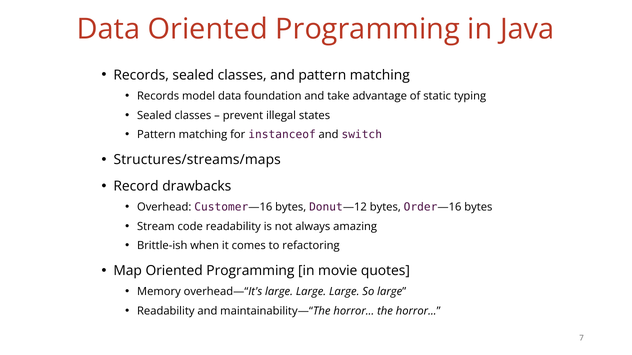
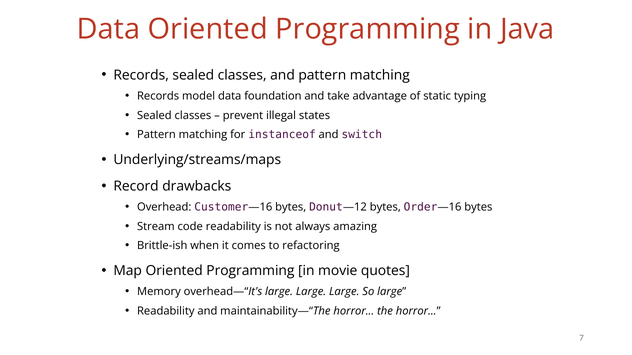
Structures/streams/maps: Structures/streams/maps -> Underlying/streams/maps (197, 160)
